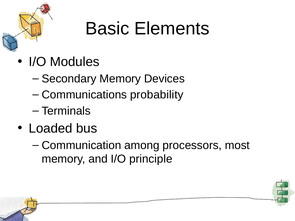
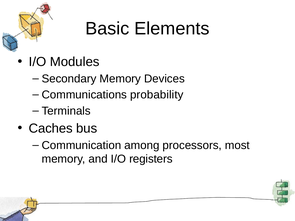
Loaded: Loaded -> Caches (51, 128)
principle: principle -> registers (151, 159)
